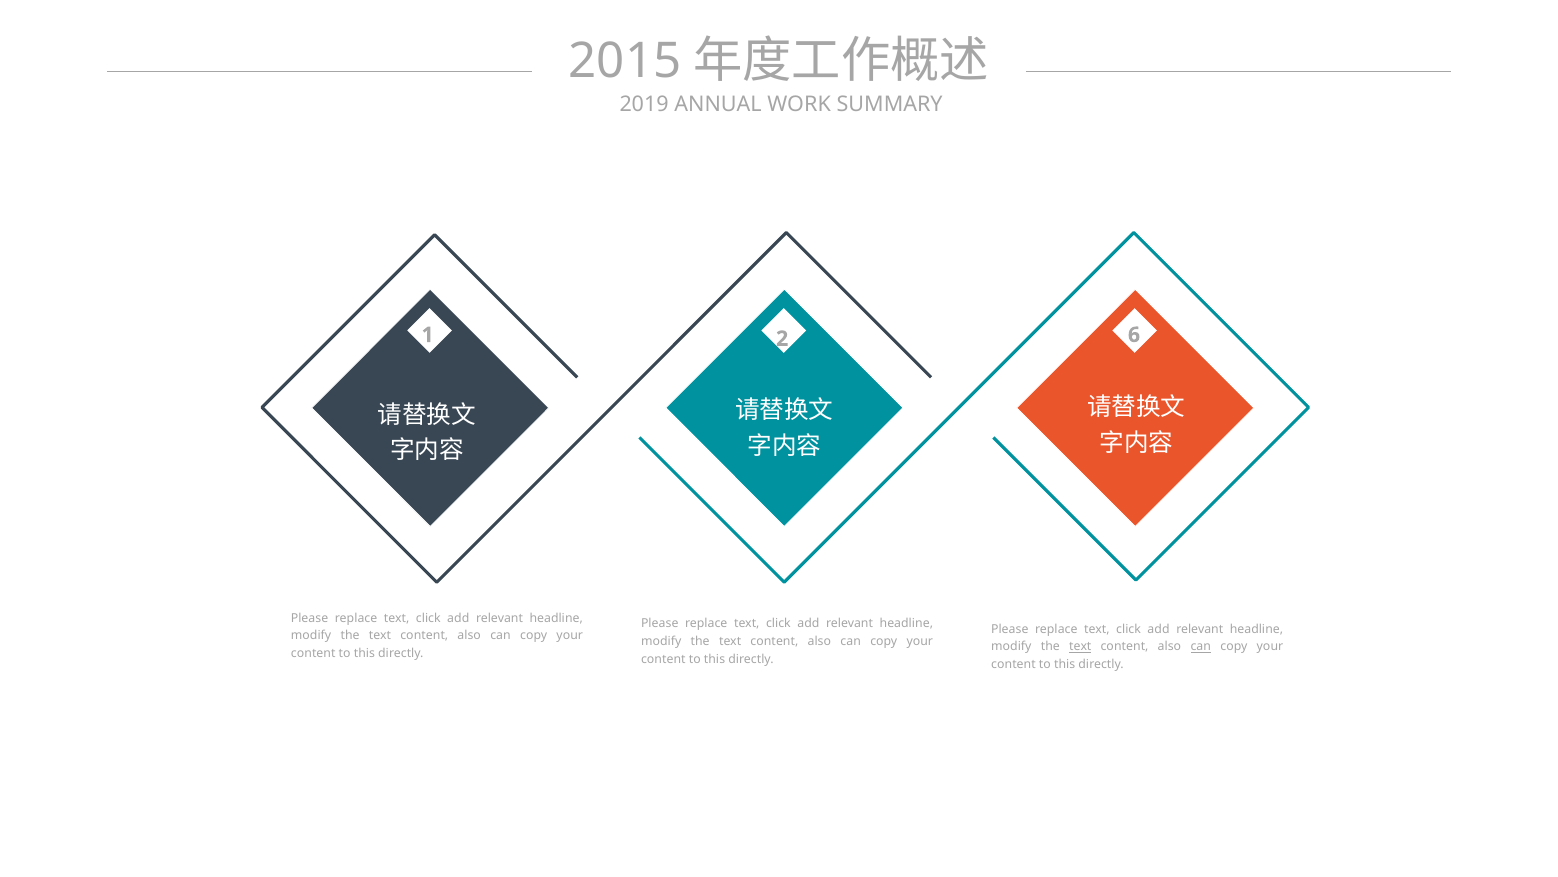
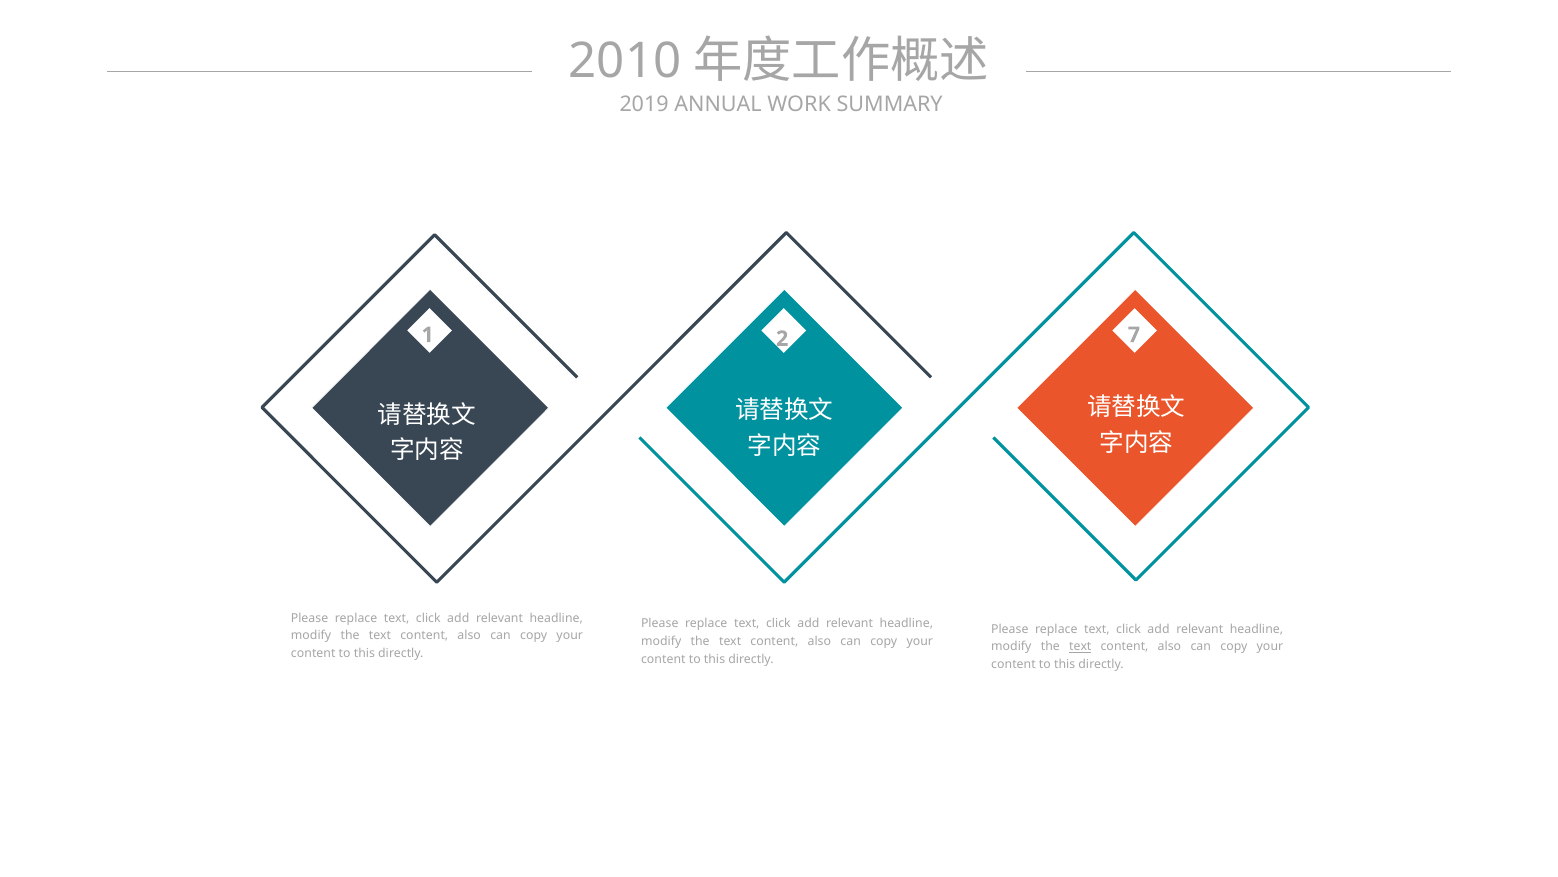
2015: 2015 -> 2010 (625, 62)
6: 6 -> 7 (1134, 335)
can underline: present -> none (1201, 646)
